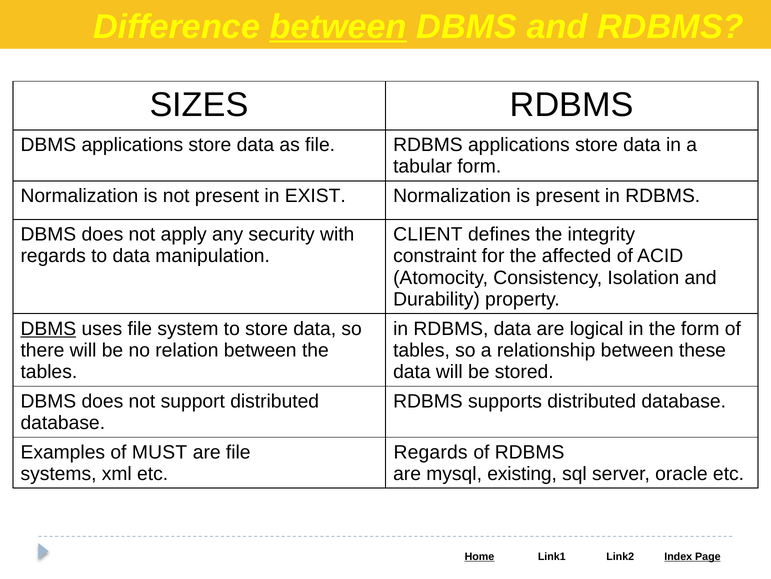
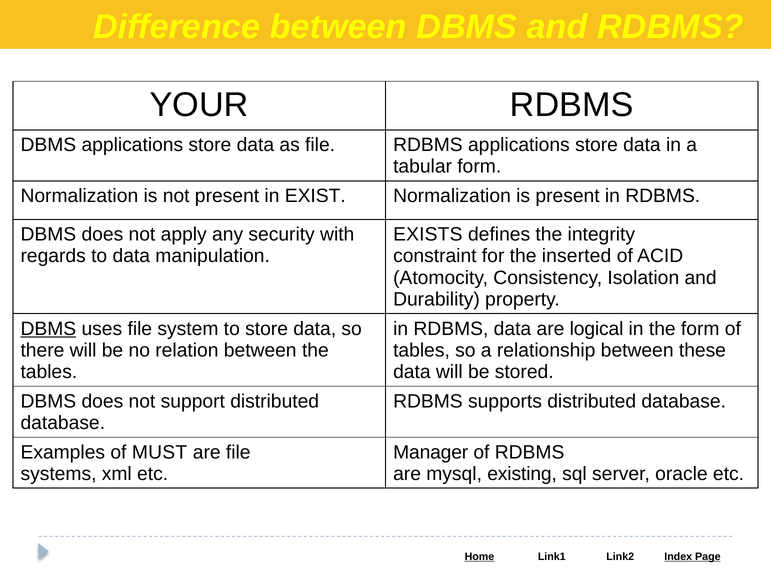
between underline: present -> none (338, 27)
SIZES: SIZES -> YOUR (199, 105)
CLIENT: CLIENT -> EXISTS (428, 234)
affected: affected -> inserted (577, 256)
Regards: Regards -> Manager (431, 452)
